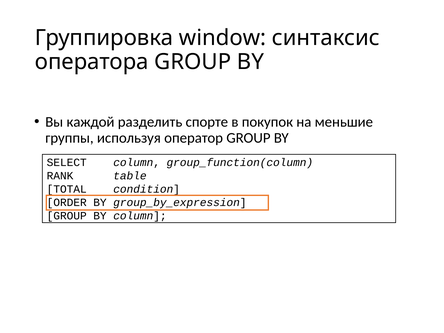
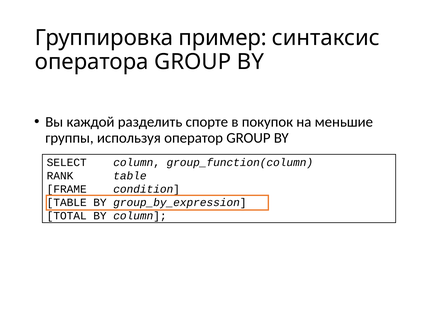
window: window -> пример (223, 38)
TOTAL: TOTAL -> FRAME (67, 189)
ORDER: ORDER -> TABLE (67, 202)
GROUP: GROUP -> TOTAL (67, 216)
